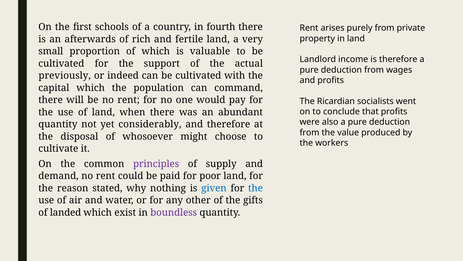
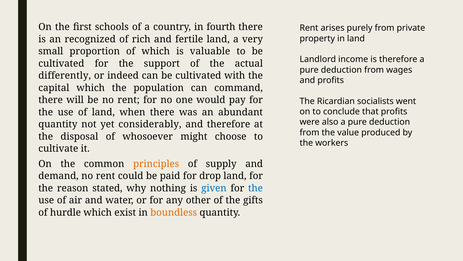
afterwards: afterwards -> recognized (90, 39)
previously: previously -> differently (65, 76)
principles colour: purple -> orange (156, 164)
poor: poor -> drop (210, 176)
landed: landed -> hurdle (65, 212)
boundless colour: purple -> orange (174, 212)
